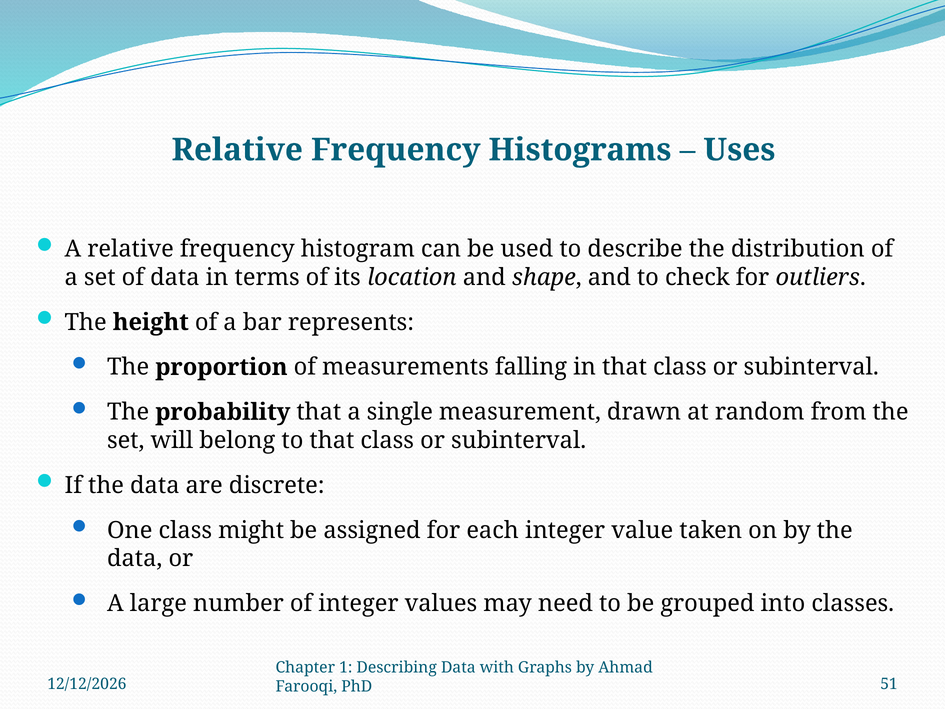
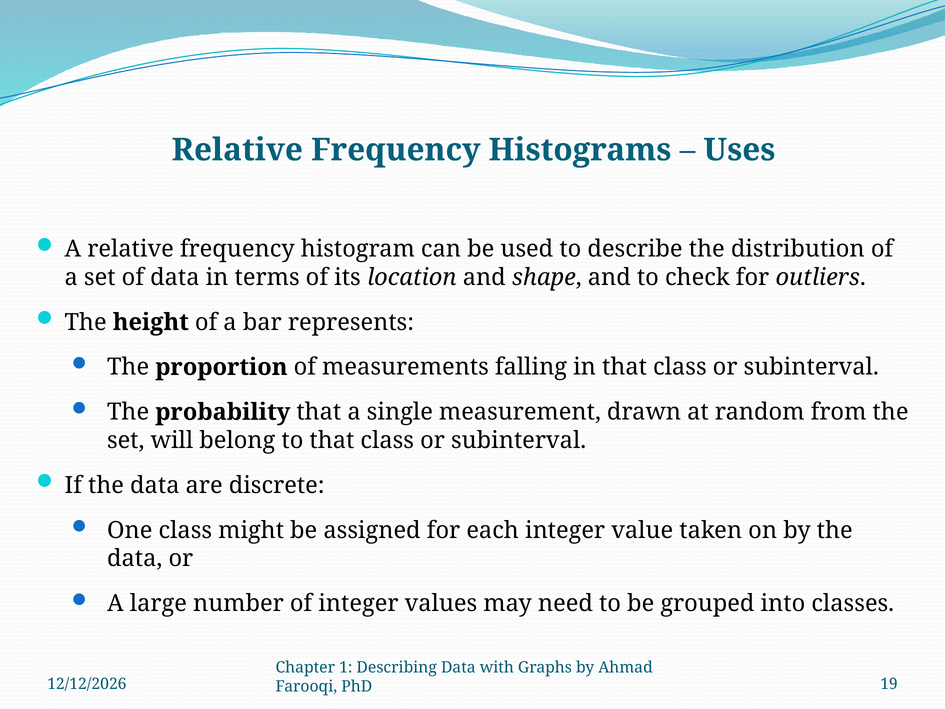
51: 51 -> 19 (889, 684)
